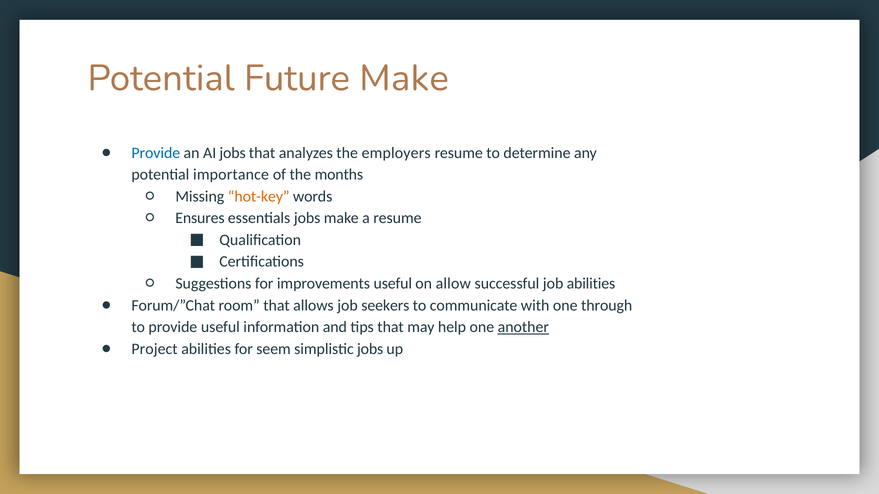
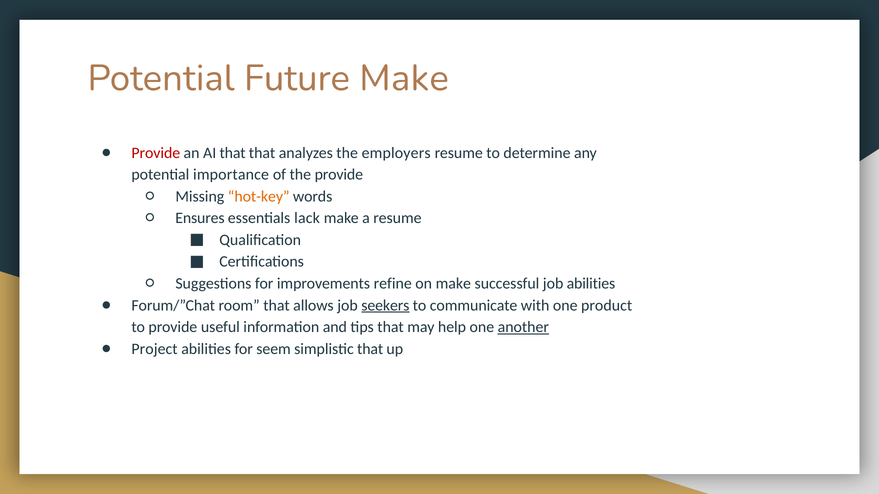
Provide colour: blue -> red (156, 153)
AI jobs: jobs -> that (233, 153)
the months: months -> provide (339, 175)
essentials jobs: jobs -> lack (307, 218)
improvements useful: useful -> refine (393, 284)
on allow: allow -> make (453, 284)
seekers underline: none -> present (385, 306)
through: through -> product (607, 306)
simplistic jobs: jobs -> that (370, 349)
